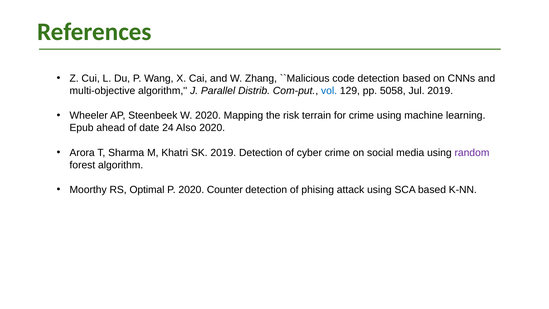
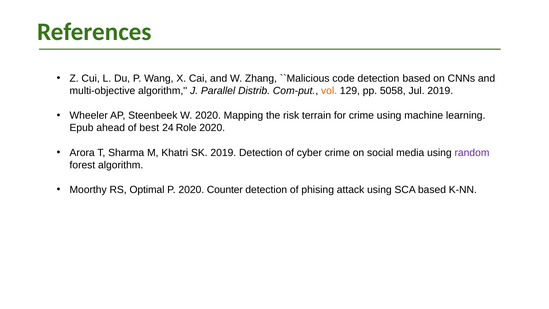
vol colour: blue -> orange (329, 91)
date: date -> best (149, 128)
Also: Also -> Role (186, 128)
